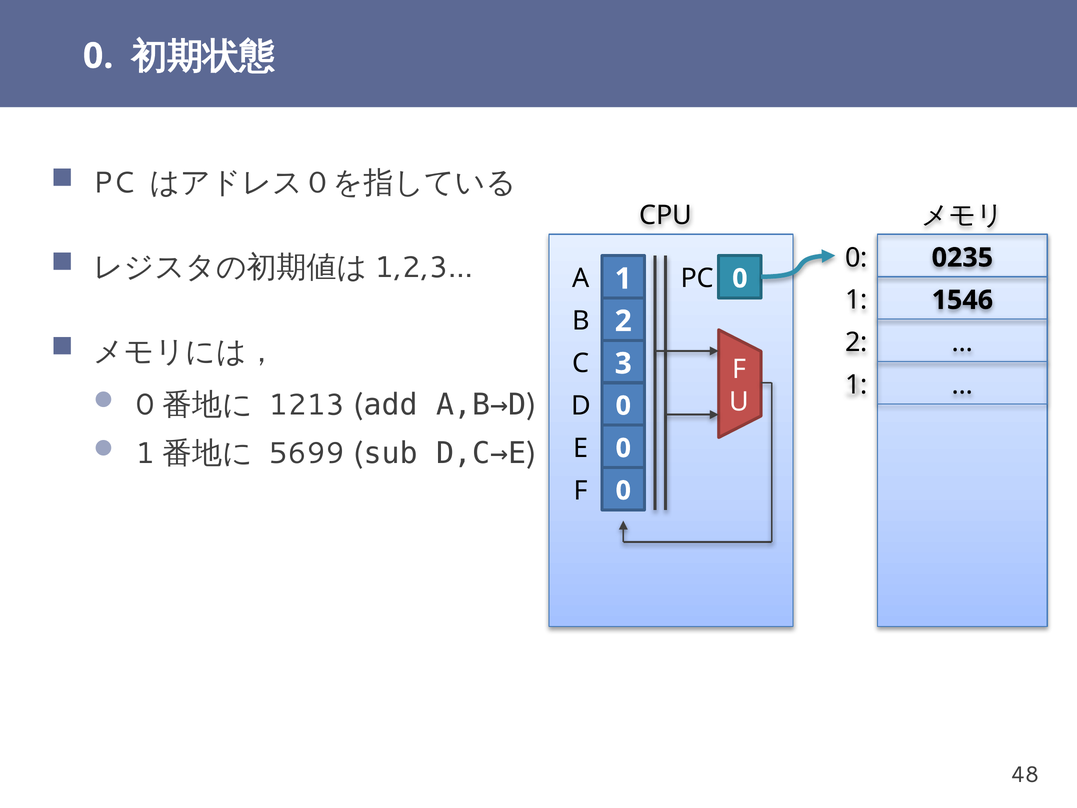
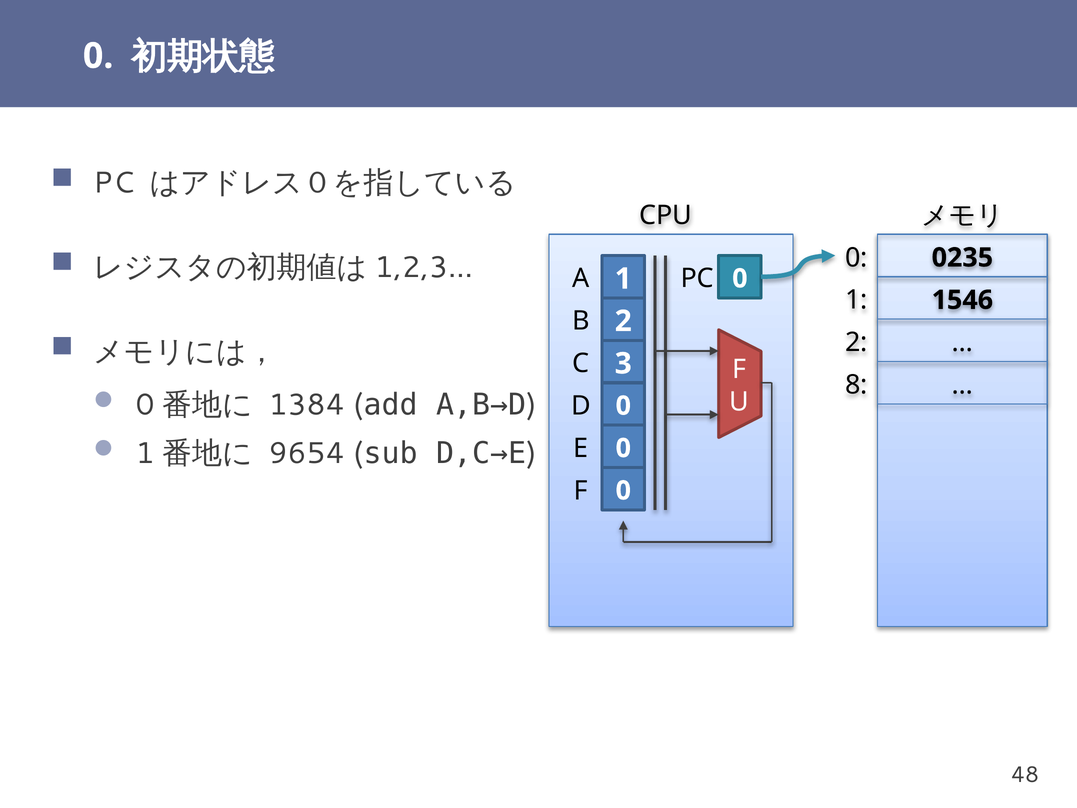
1: 1 -> 8 (856, 385)
1213: 1213 -> 1384 (307, 405)
5699: 5699 -> 9654 (307, 453)
